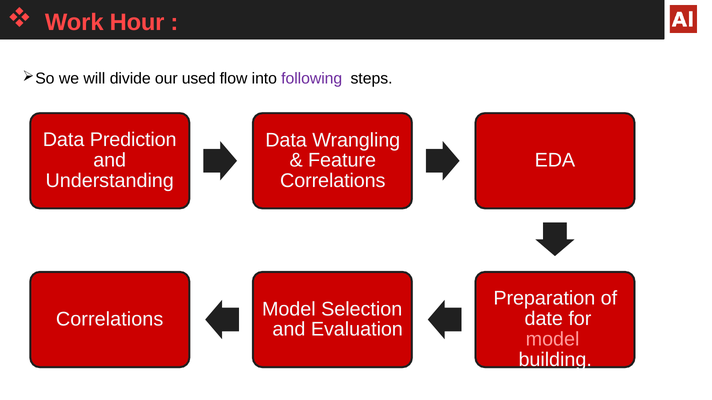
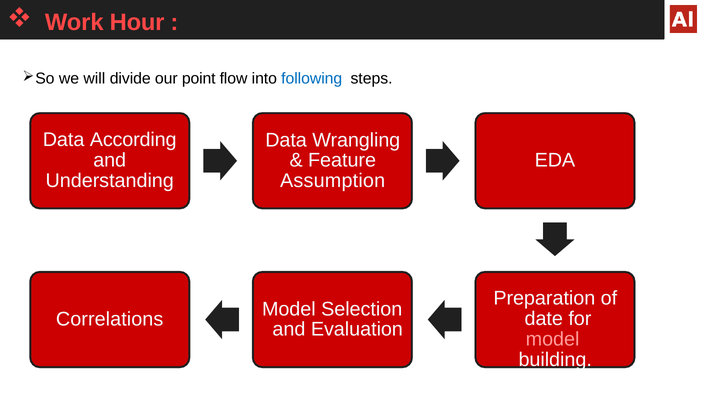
used: used -> point (199, 79)
following colour: purple -> blue (312, 79)
Prediction: Prediction -> According (133, 140)
Correlations: Correlations -> Assumption (333, 181)
